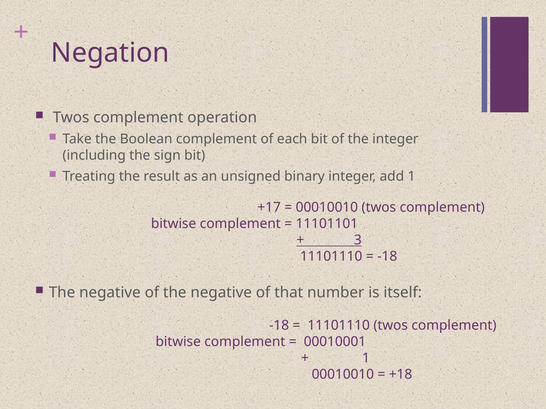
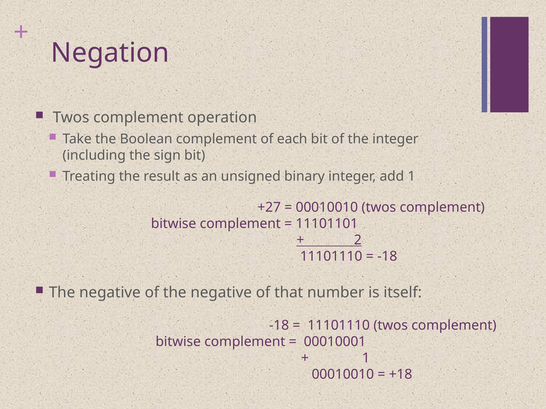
+17: +17 -> +27 (269, 207)
3: 3 -> 2 (358, 240)
